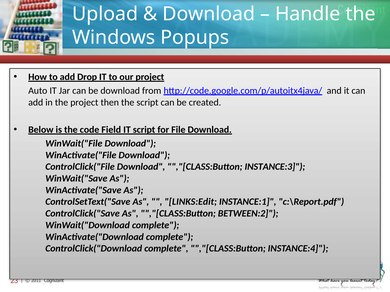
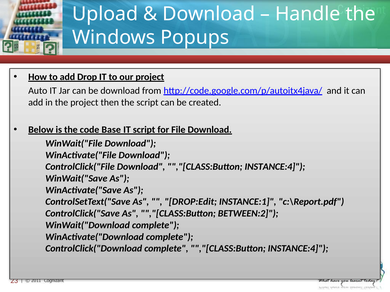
Field: Field -> Base (111, 130)
Download ,"[CLASS:Button INSTANCE:3: INSTANCE:3 -> INSTANCE:4 (275, 167)
LINKS:Edit: LINKS:Edit -> DROP:Edit (191, 202)
